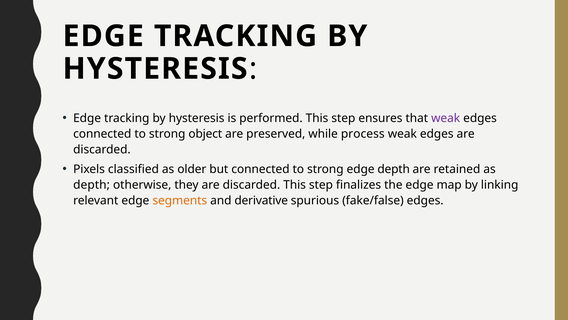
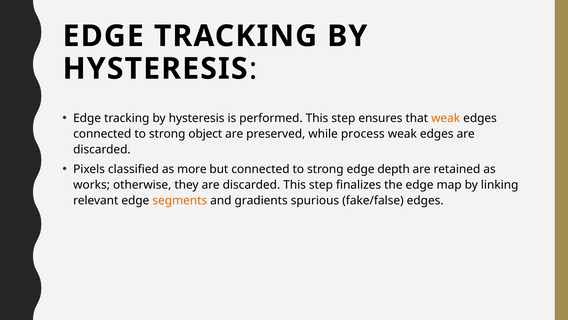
weak colour: purple -> orange (446, 118)
older: older -> more (192, 169)
depth: depth -> works (92, 185)
derivative: derivative -> gradients (261, 200)
